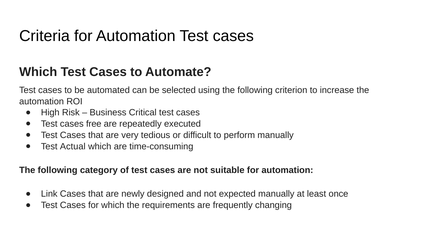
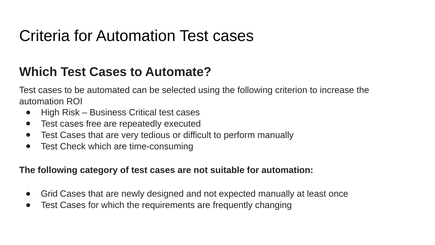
Actual: Actual -> Check (73, 146)
Link: Link -> Grid (49, 194)
